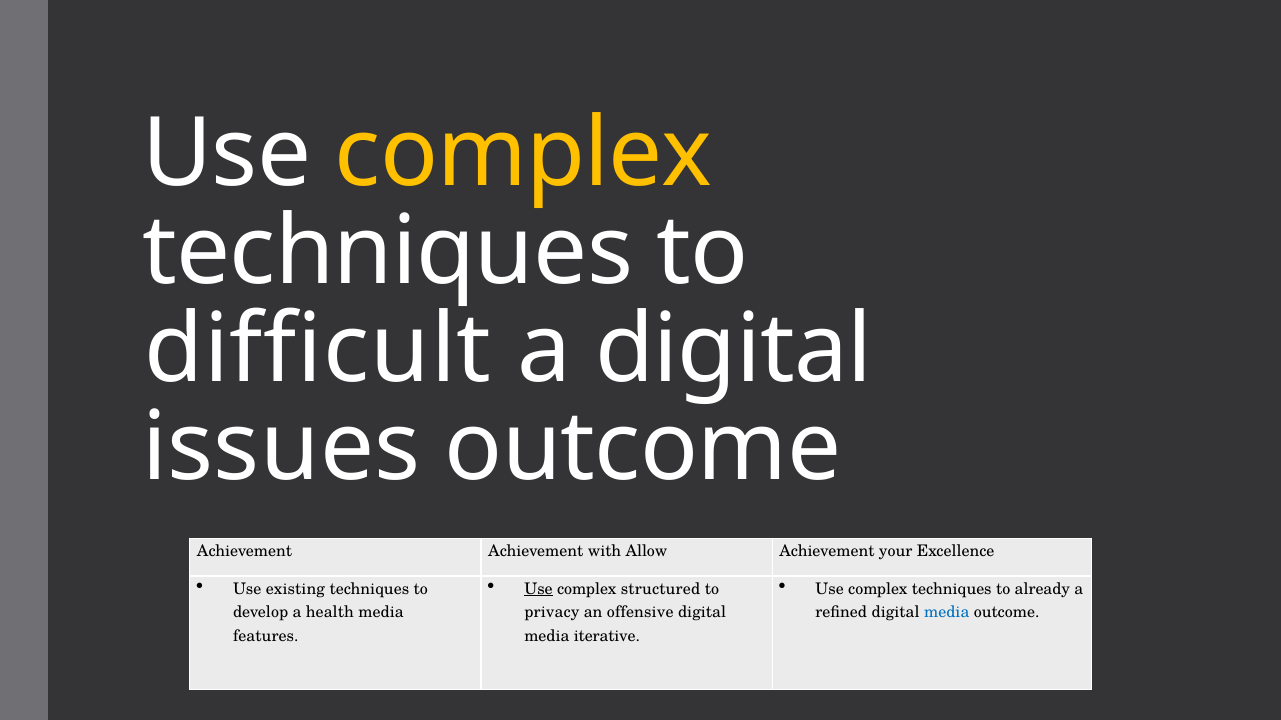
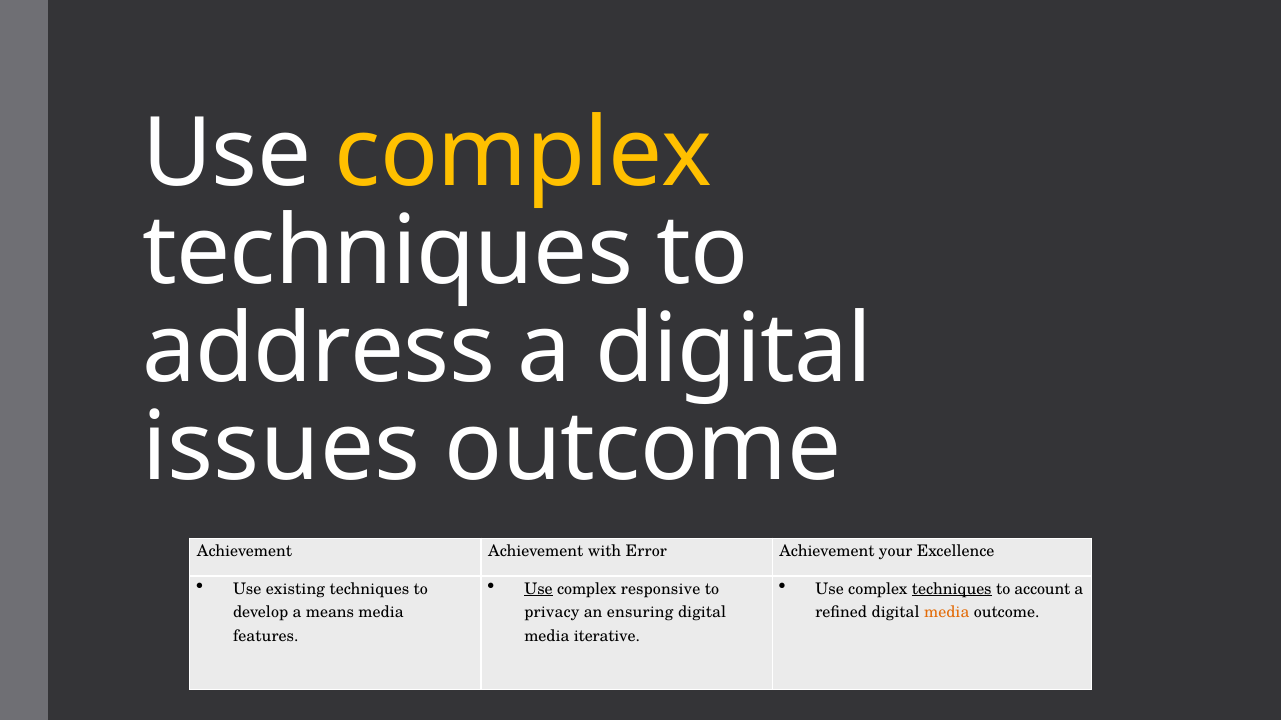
difficult: difficult -> address (319, 350)
Allow: Allow -> Error (646, 551)
structured: structured -> responsive (661, 589)
techniques underline: none -> present (952, 589)
already: already -> account (1042, 589)
health: health -> means (330, 613)
offensive: offensive -> ensuring (640, 613)
media colour: blue -> orange (947, 613)
